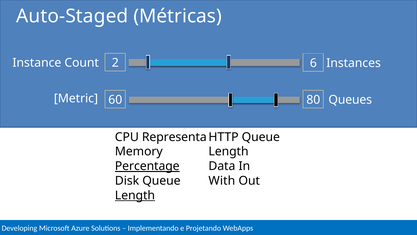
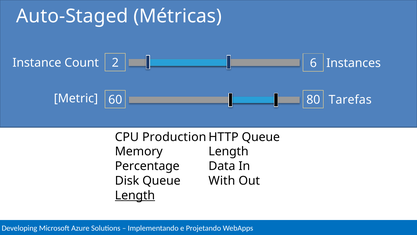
Queues: Queues -> Tarefas (350, 100)
Representa: Representa -> Production (174, 137)
Percentage underline: present -> none (147, 166)
